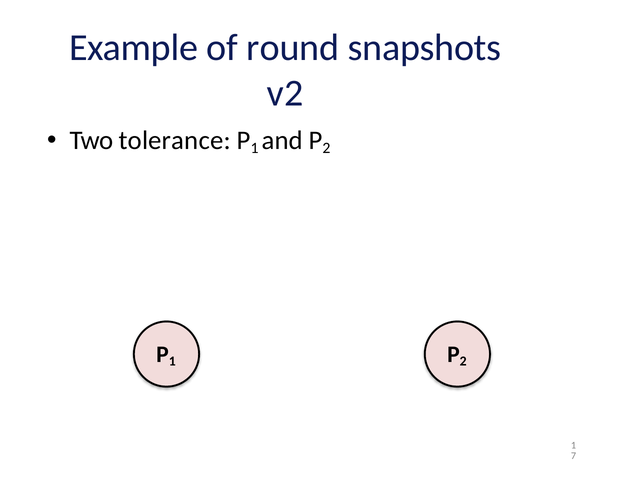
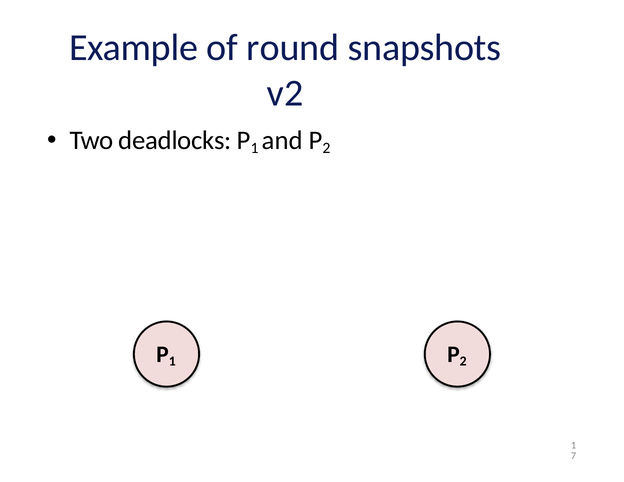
tolerance: tolerance -> deadlocks (175, 140)
